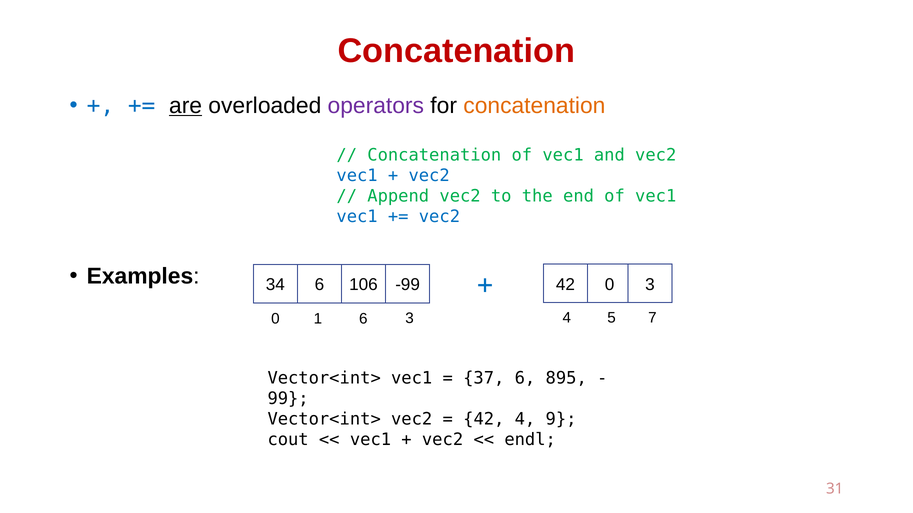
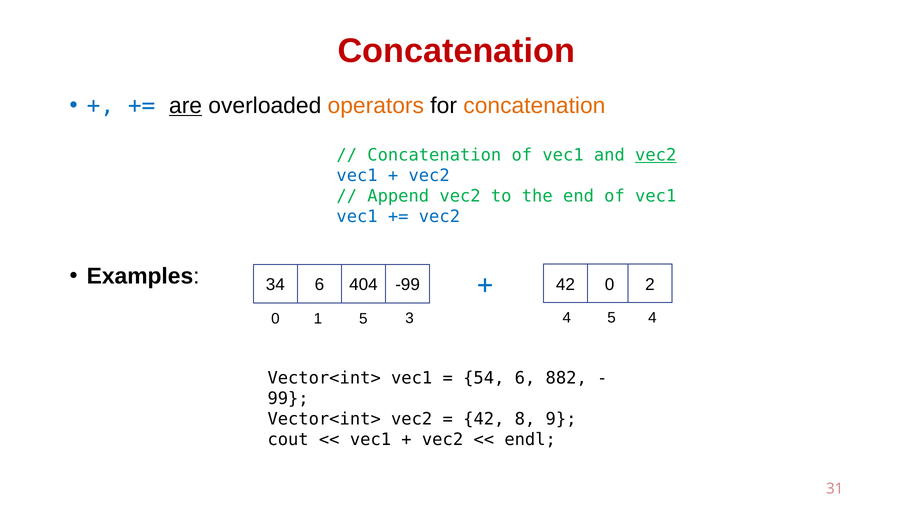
operators colour: purple -> orange (376, 106)
vec2 underline: none -> present (656, 155)
0 3: 3 -> 2 (650, 285)
106: 106 -> 404 (363, 285)
5 7: 7 -> 4 (652, 318)
1 6: 6 -> 5 (363, 319)
37: 37 -> 54 (484, 379)
895: 895 -> 882 (566, 379)
42 4: 4 -> 8 (525, 420)
